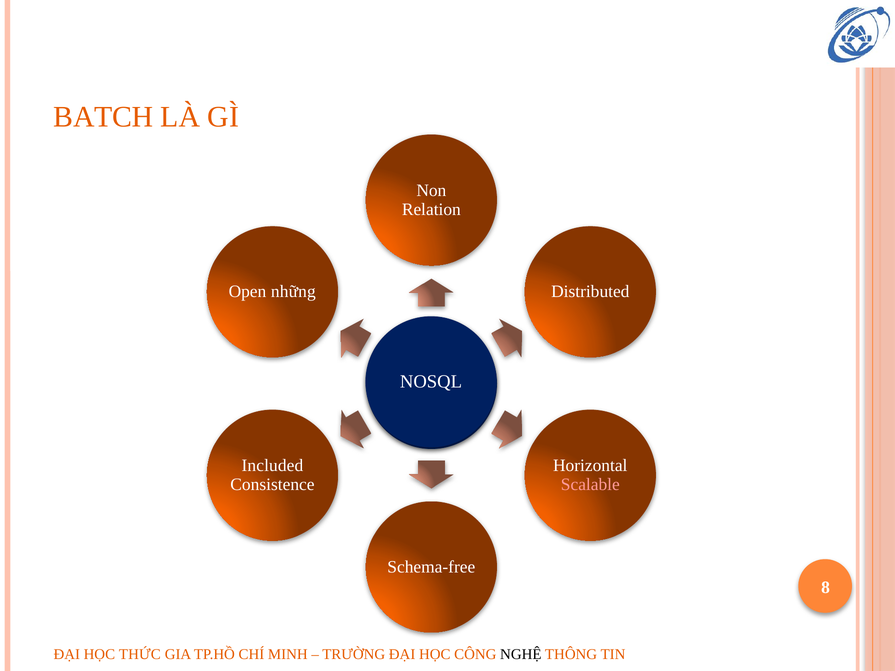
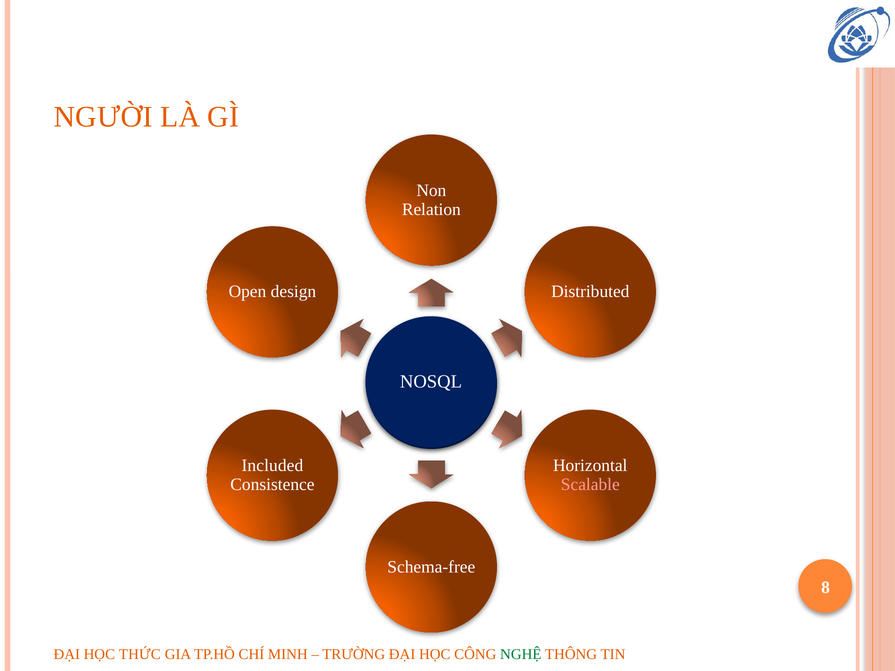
BATCH: BATCH -> NGƯỜI (103, 117)
những: những -> design (293, 292)
NGHỆ colour: black -> green (521, 654)
